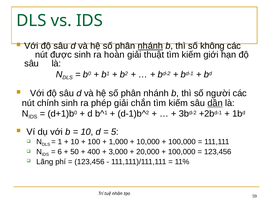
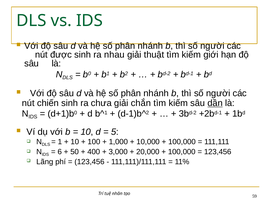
nhánh underline: present -> none (150, 46)
không: không -> người (212, 46)
hoàn: hoàn -> nhau (114, 55)
chính: chính -> chiến (48, 103)
phép: phép -> chưa (101, 103)
